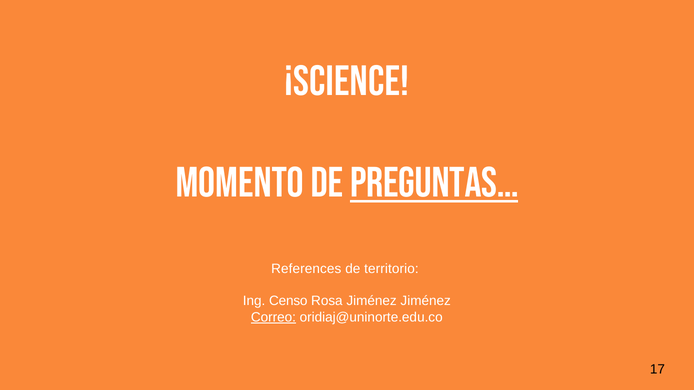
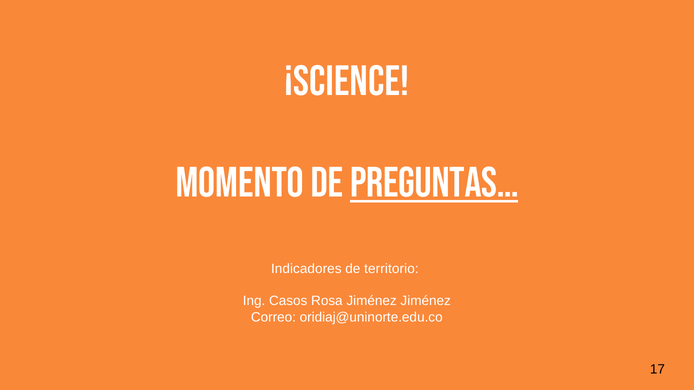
References: References -> Indicadores (306, 269)
Censo: Censo -> Casos (288, 301)
Correo underline: present -> none (273, 318)
